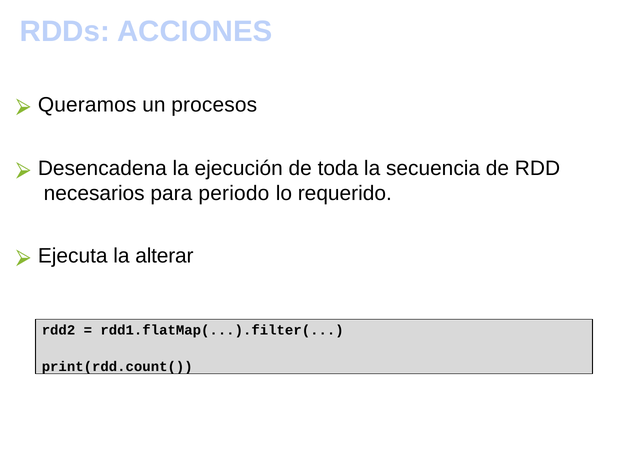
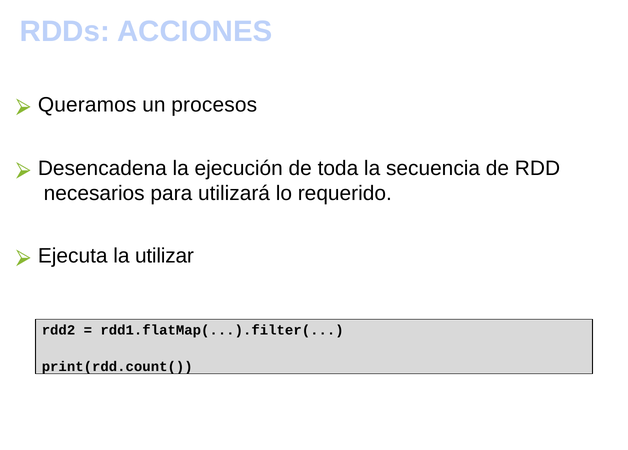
periodo: periodo -> utilizará (234, 193)
alterar: alterar -> utilizar (164, 256)
